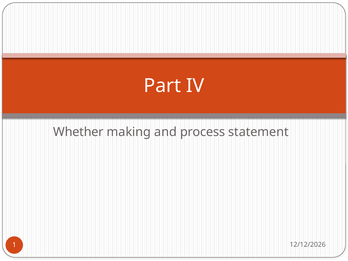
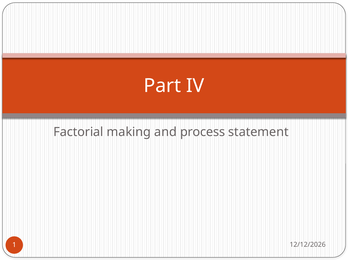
Whether: Whether -> Factorial (78, 132)
